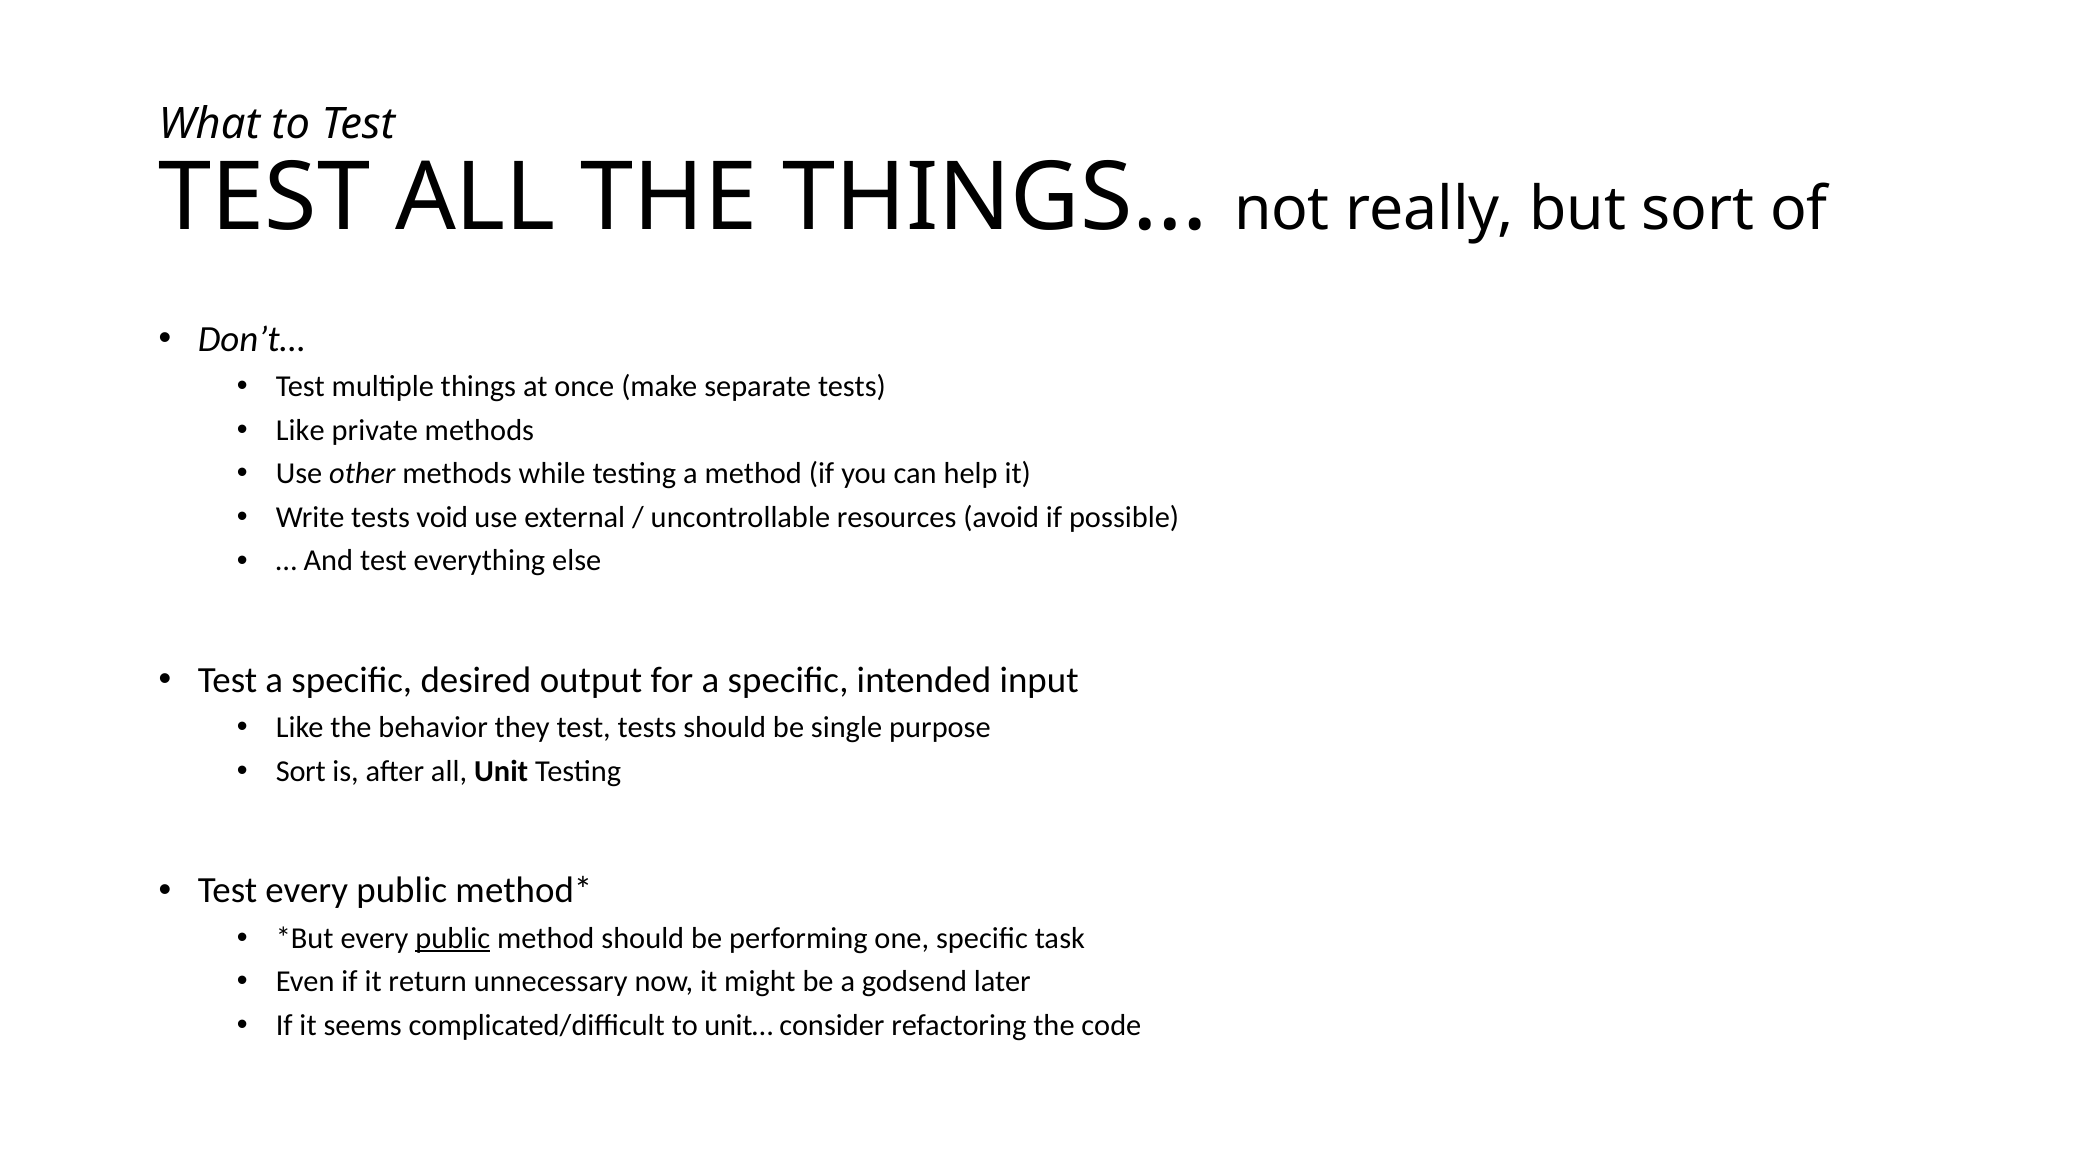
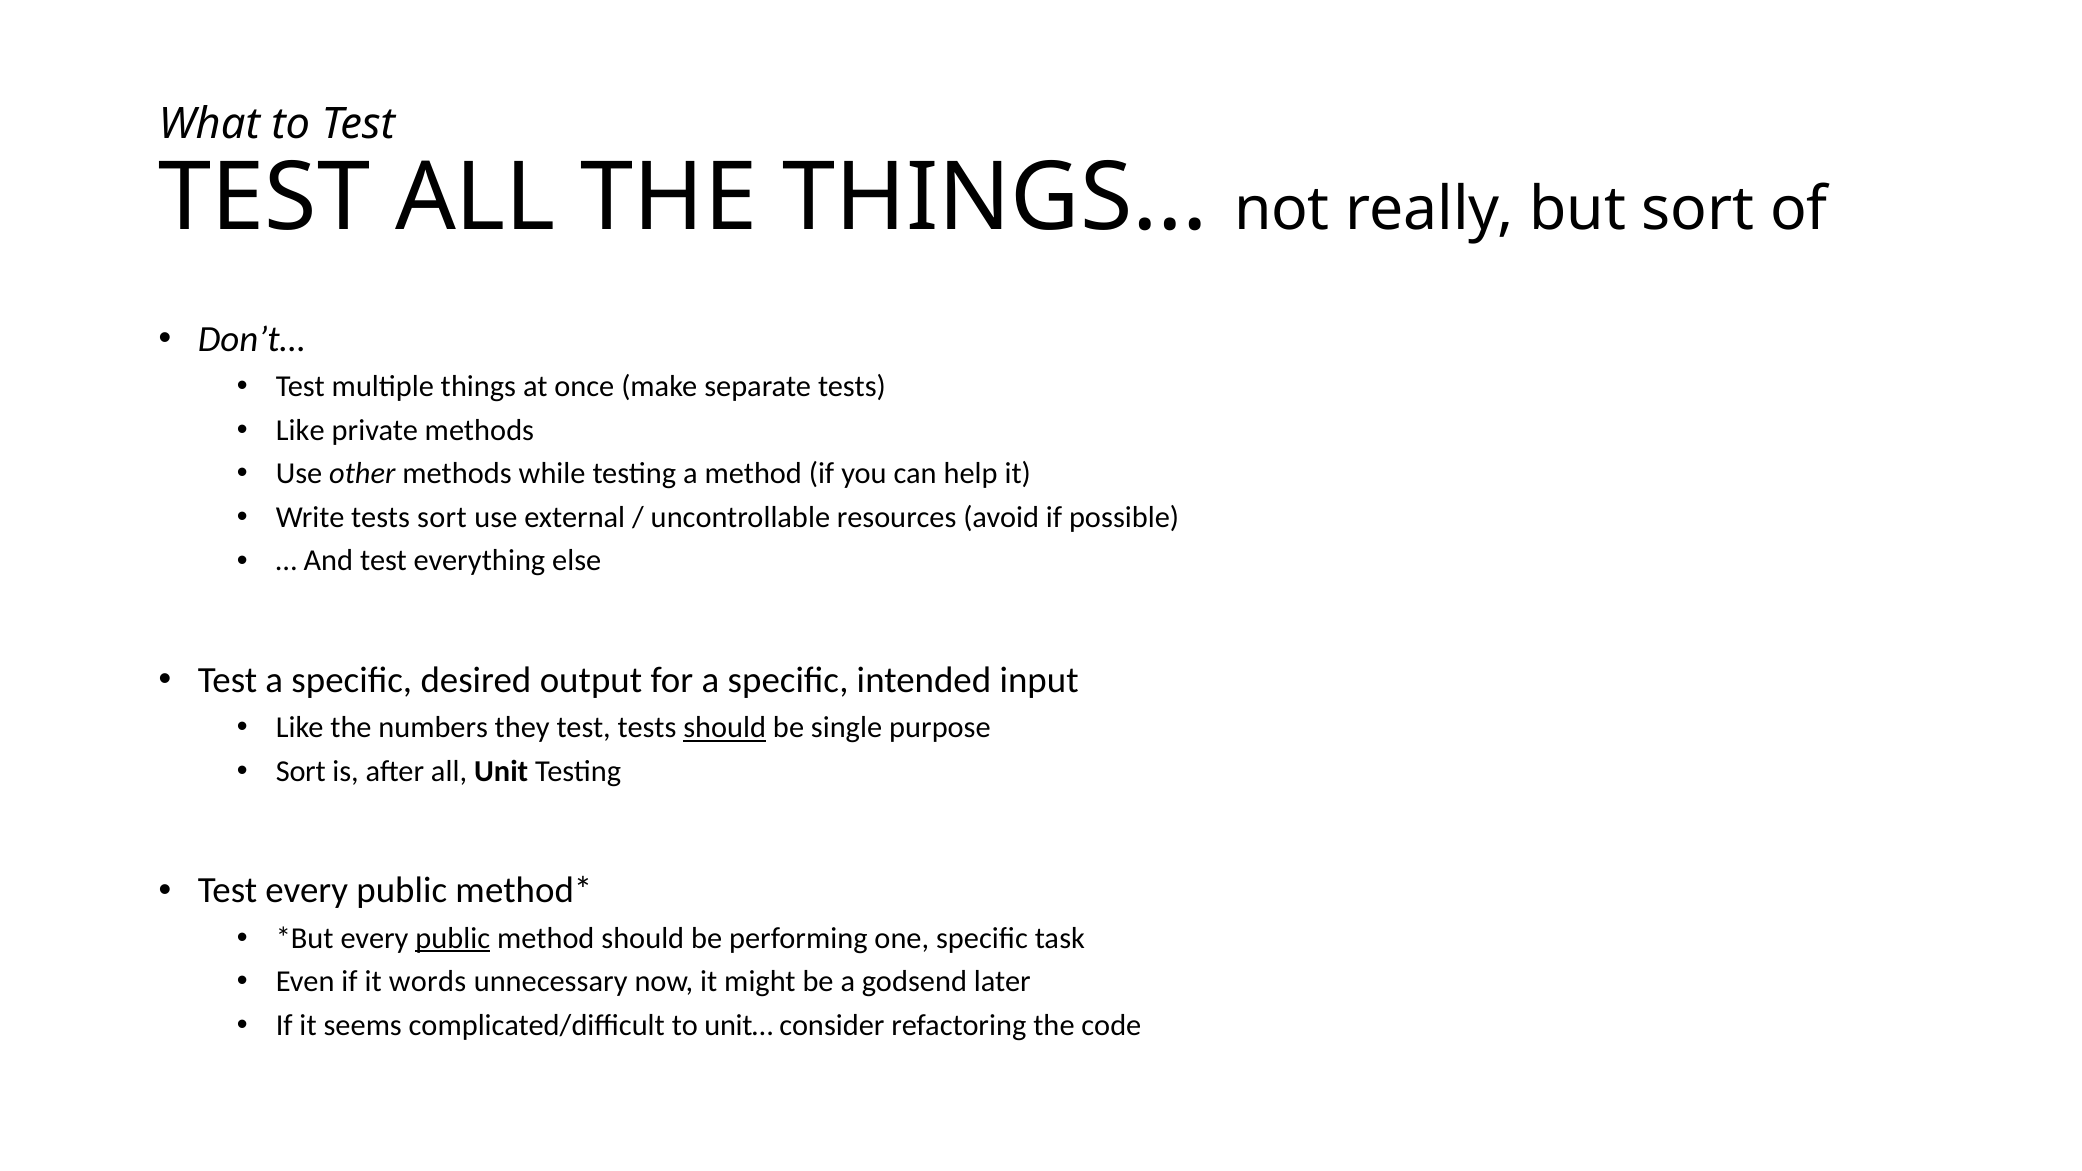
tests void: void -> sort (442, 517)
behavior: behavior -> numbers (433, 728)
should underline: none -> present (725, 728)
return: return -> words (428, 982)
